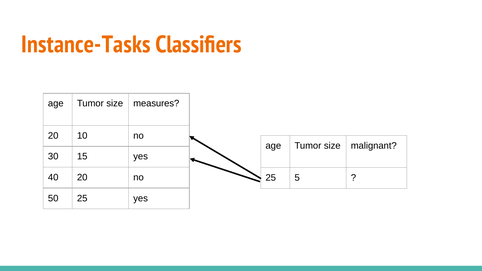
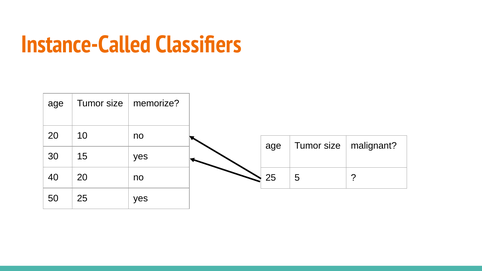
Instance-Tasks: Instance-Tasks -> Instance-Called (86, 44)
measures: measures -> memorize (156, 104)
